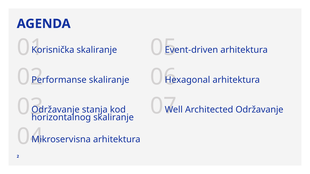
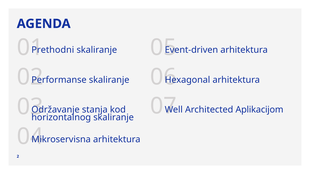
Korisnička: Korisnička -> Prethodni (53, 50)
Architected Održavanje: Održavanje -> Aplikacijom (259, 110)
